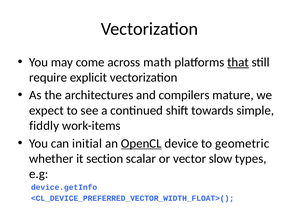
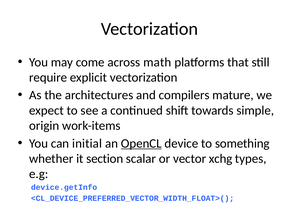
that underline: present -> none (238, 62)
fiddly: fiddly -> origin (44, 126)
geometric: geometric -> something (242, 144)
slow: slow -> xchg (221, 159)
